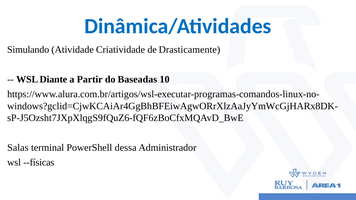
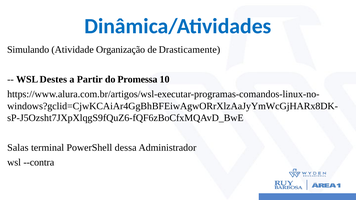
Criatividade: Criatividade -> Organização (121, 50)
Diante: Diante -> Destes (53, 79)
Baseadas: Baseadas -> Promessa (137, 79)
--físicas: --físicas -> --contra (39, 163)
